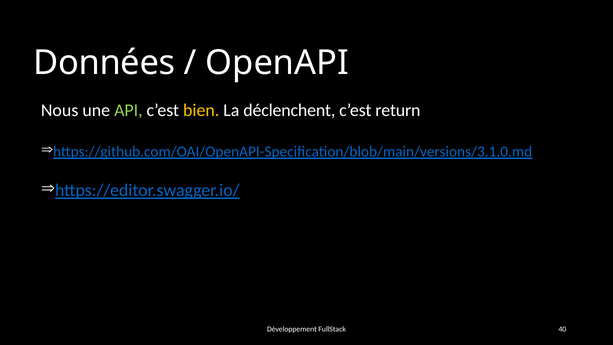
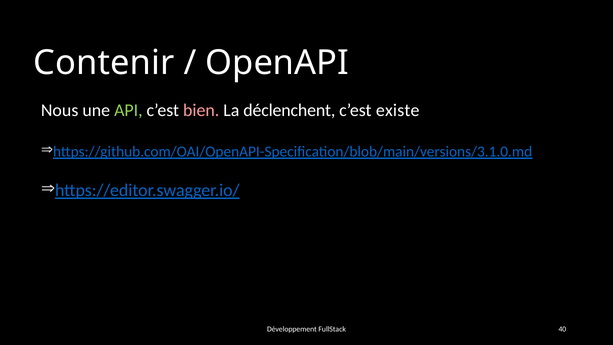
Données: Données -> Contenir (104, 63)
bien colour: yellow -> pink (201, 110)
return: return -> existe (398, 110)
